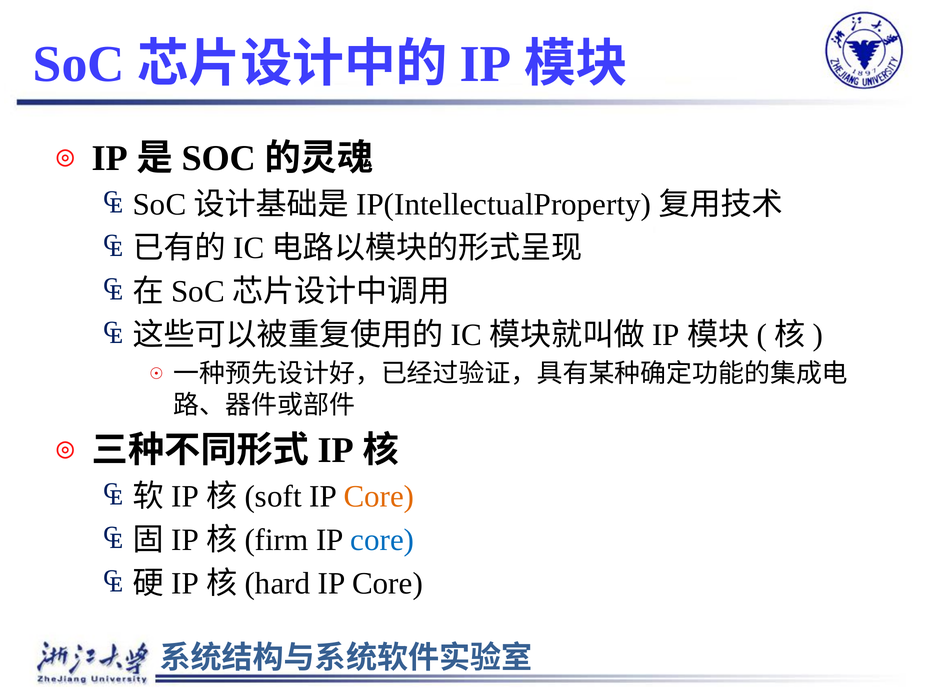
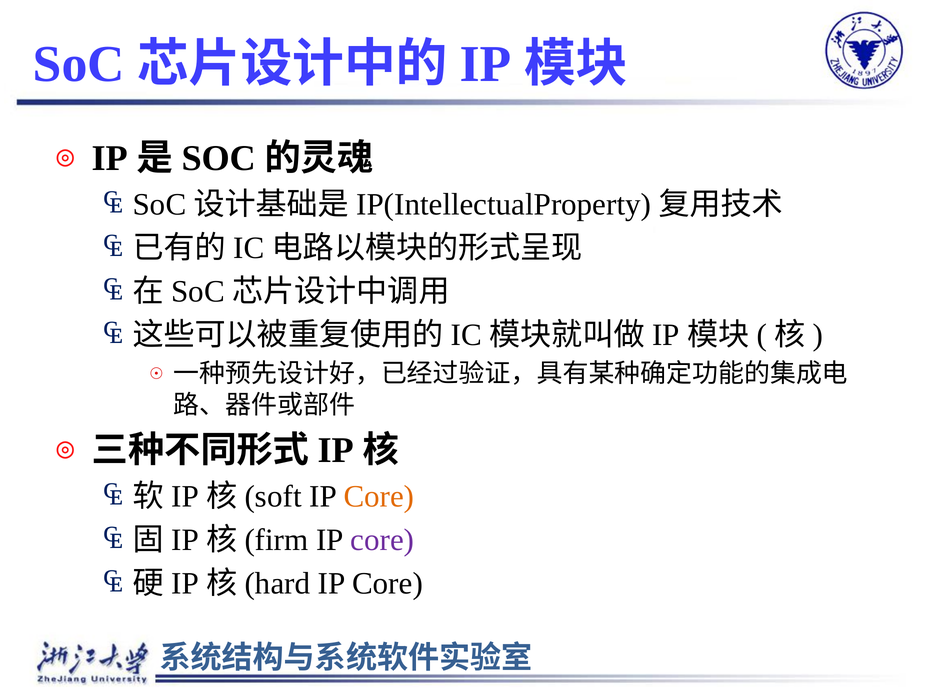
core colour: blue -> purple (382, 540)
